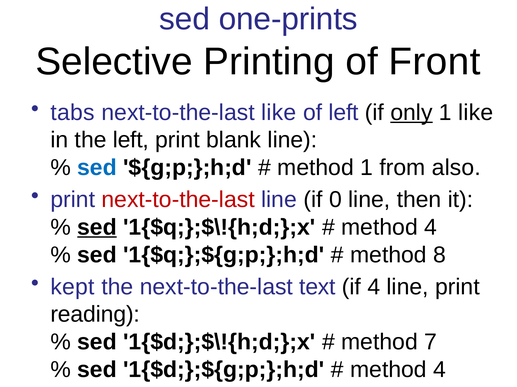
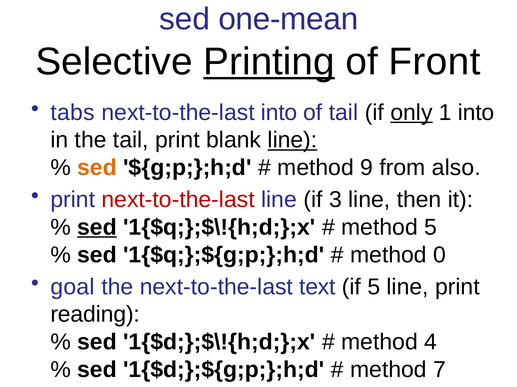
one-prints: one-prints -> one-mean (288, 19)
Printing underline: none -> present (269, 62)
next-to-the-last like: like -> into (279, 113)
of left: left -> tail (343, 113)
1 like: like -> into (476, 113)
the left: left -> tail (131, 140)
line underline: none -> present (292, 140)
sed colour: blue -> orange (97, 168)
method 1: 1 -> 9 (367, 168)
0: 0 -> 3 (335, 200)
4: 4 -> 5 (431, 228)
8: 8 -> 0 (440, 255)
kept: kept -> goal (73, 287)
if 4: 4 -> 5 (374, 287)
7: 7 -> 4 (431, 343)
4: 4 -> 7 (440, 370)
